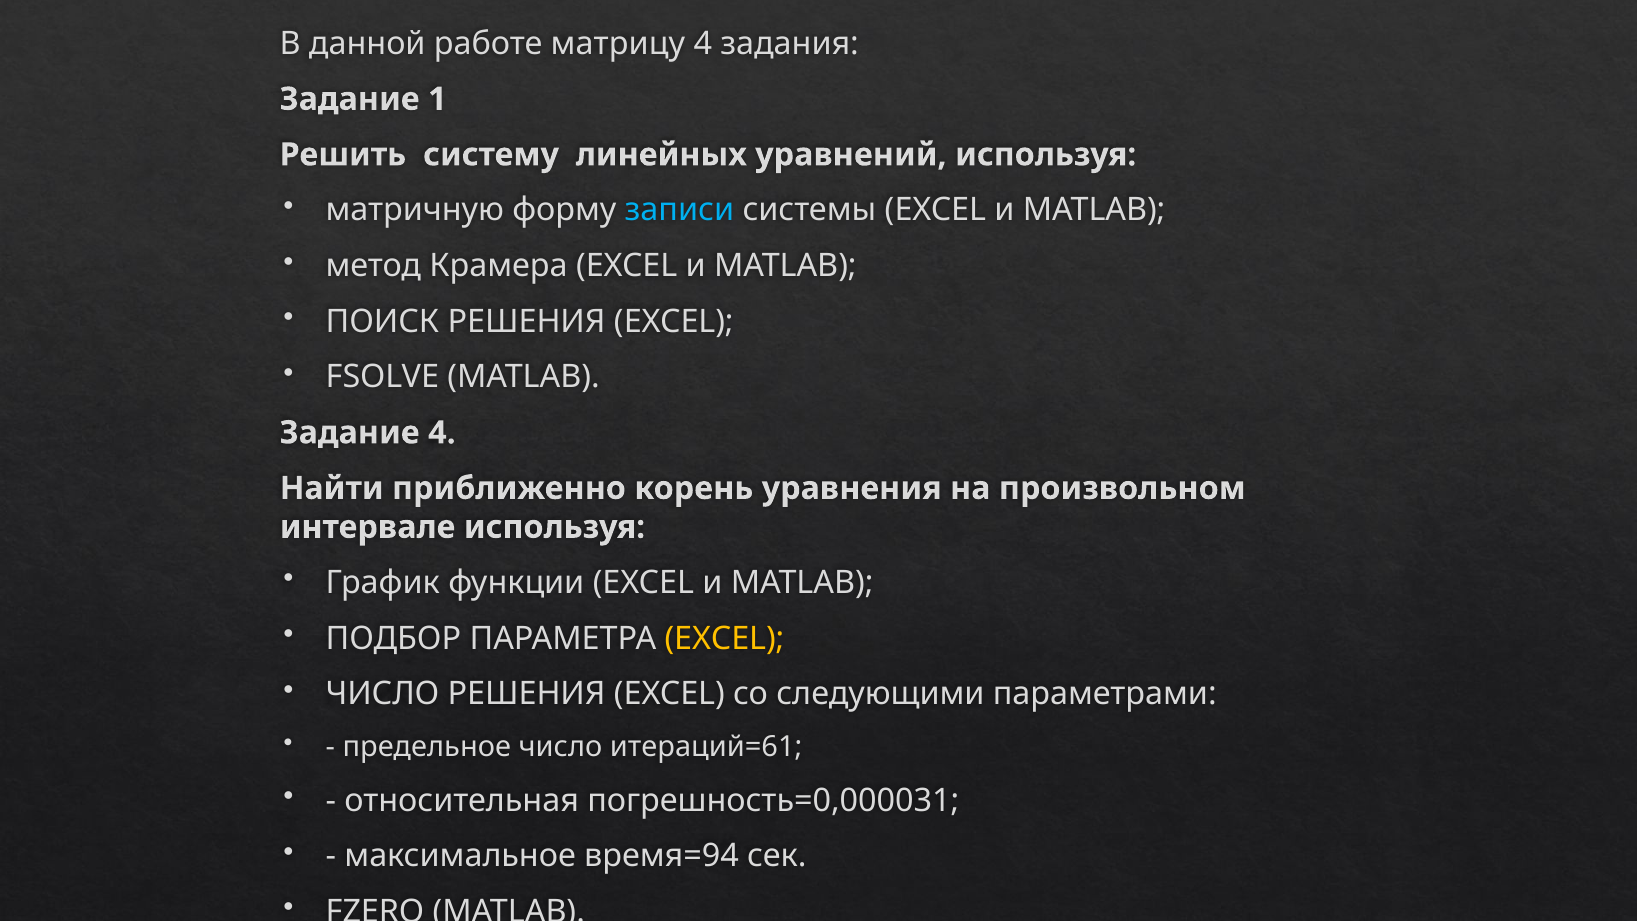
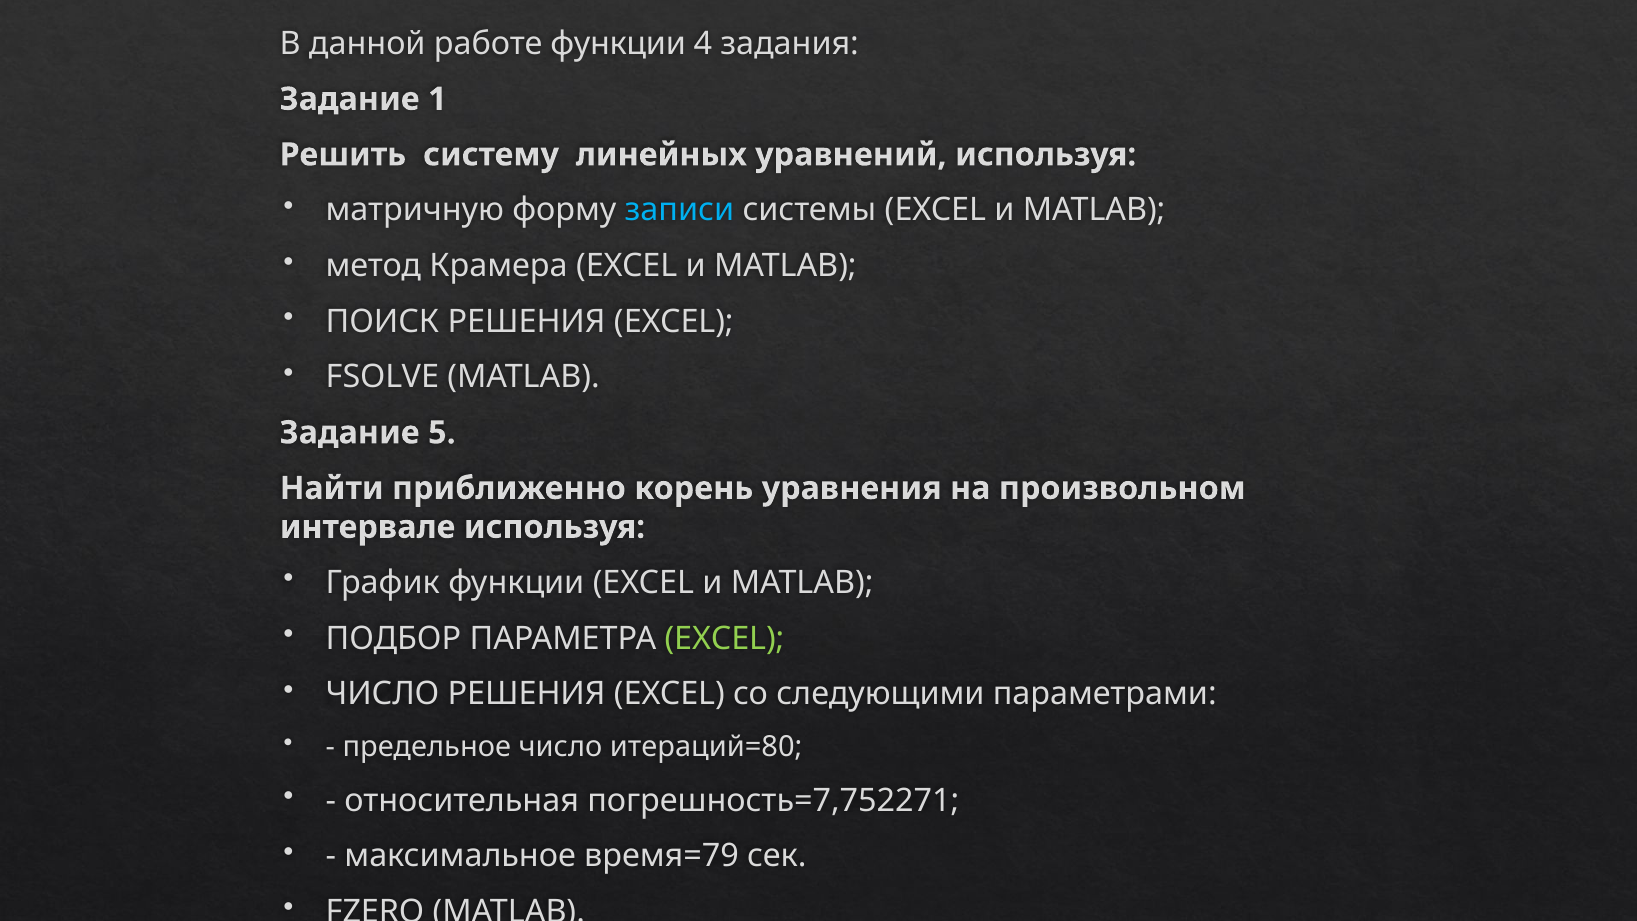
работе матрицу: матрицу -> функции (618, 43)
Задание 4: 4 -> 5 (442, 433)
EXCEL colour: yellow -> light green (724, 638)
итераций=61: итераций=61 -> итераций=80 (706, 746)
погрешность=0,000031: погрешность=0,000031 -> погрешность=7,752271 (773, 800)
время=94: время=94 -> время=79 (662, 856)
